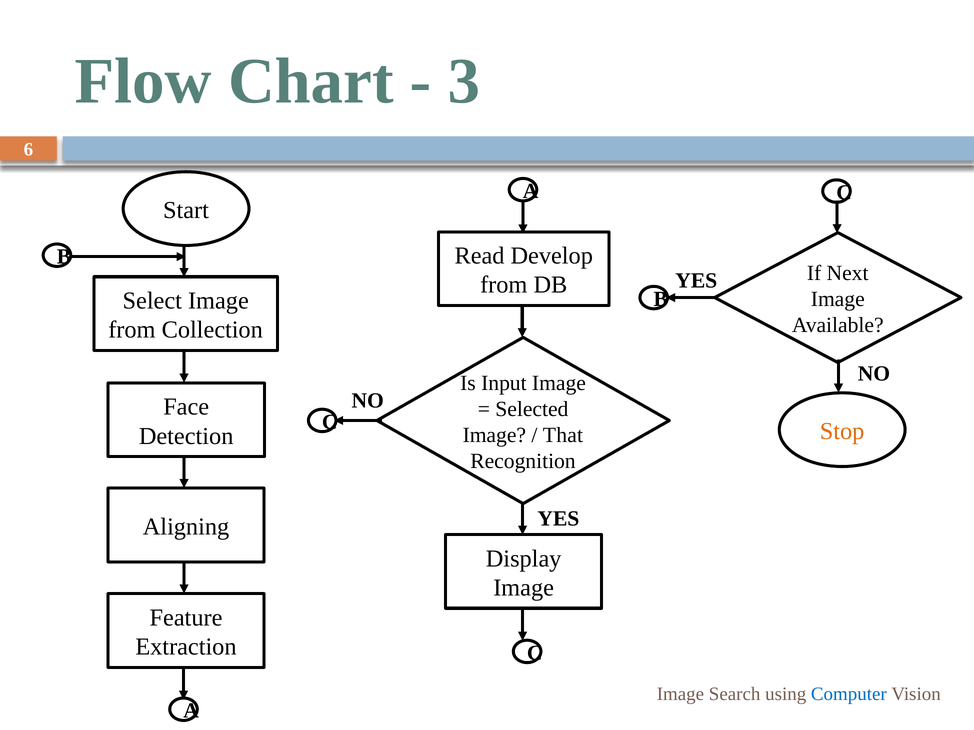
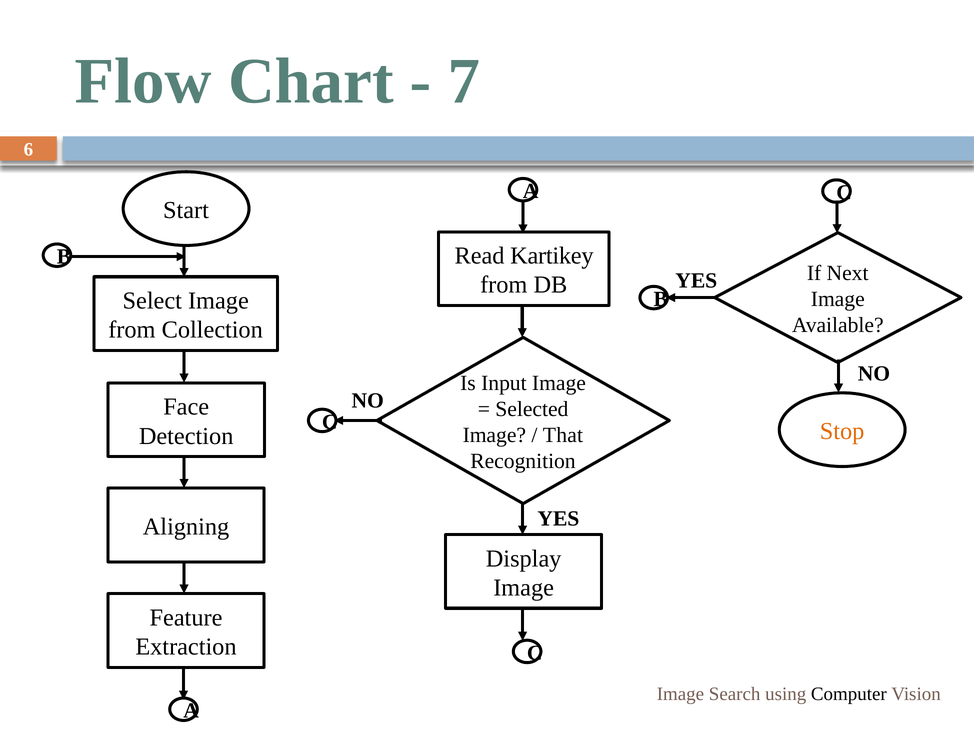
3: 3 -> 7 (464, 82)
Develop: Develop -> Kartikey (552, 256)
Computer colour: blue -> black (849, 694)
